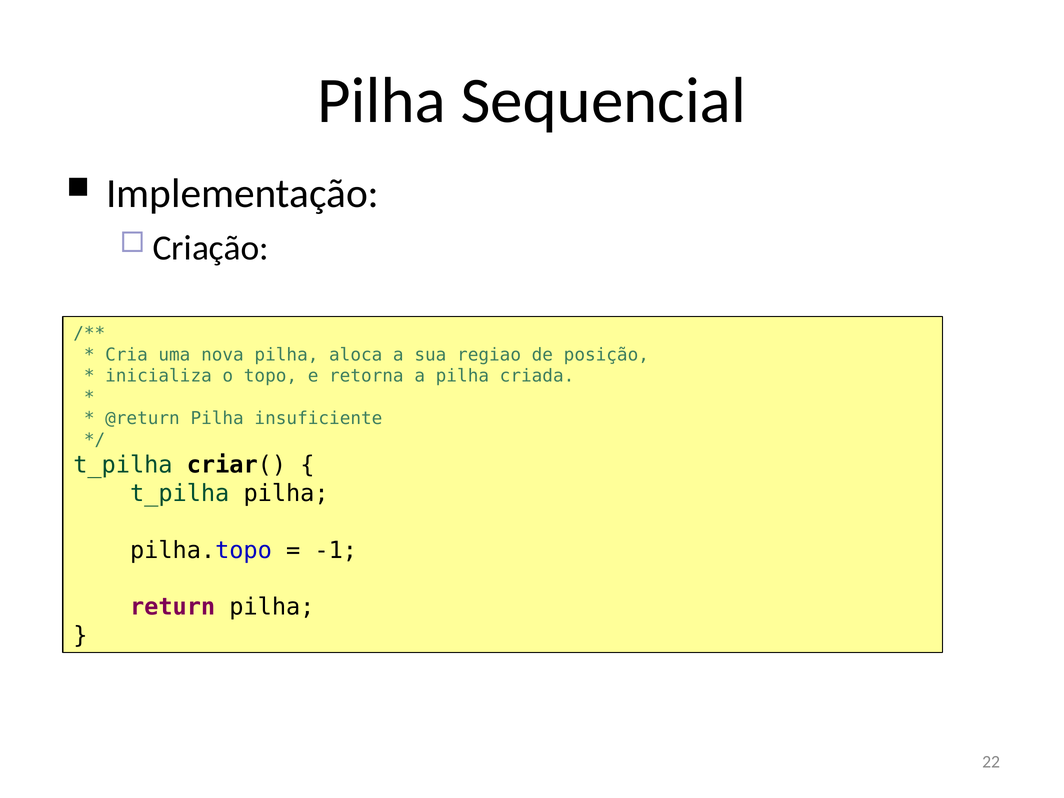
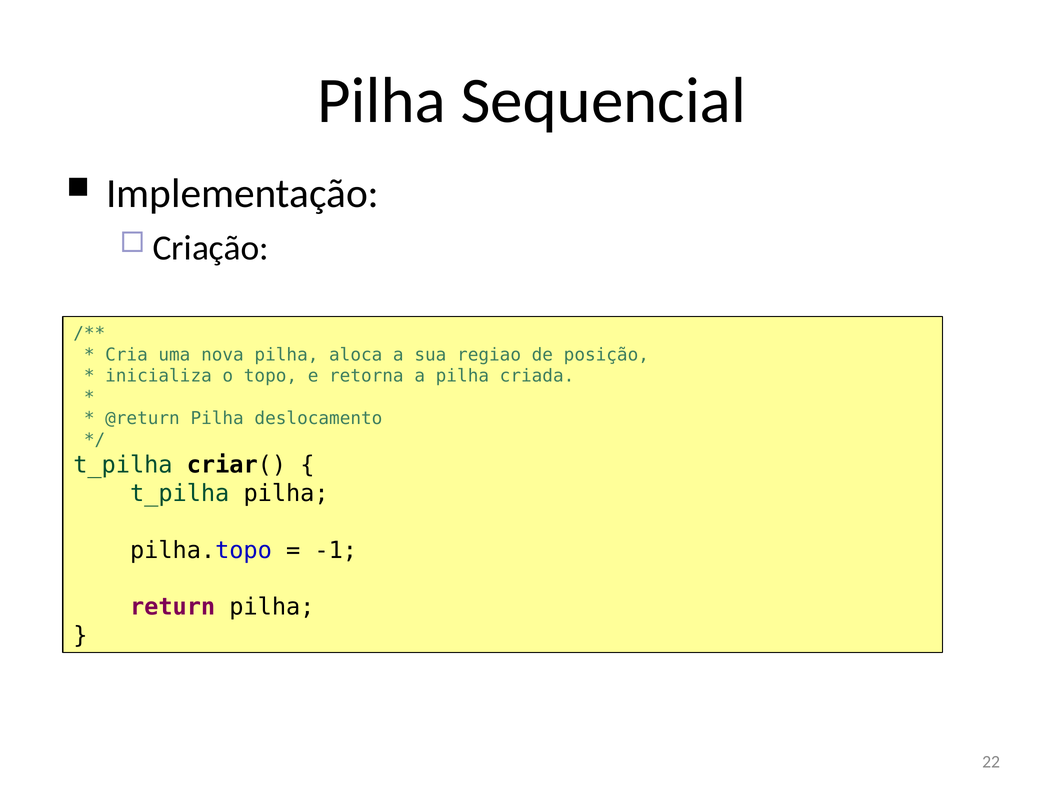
insuficiente: insuficiente -> deslocamento (318, 419)
